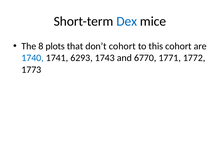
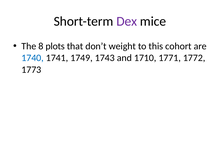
Dex colour: blue -> purple (127, 21)
don’t cohort: cohort -> weight (122, 46)
6293: 6293 -> 1749 (82, 58)
6770: 6770 -> 1710 (145, 58)
